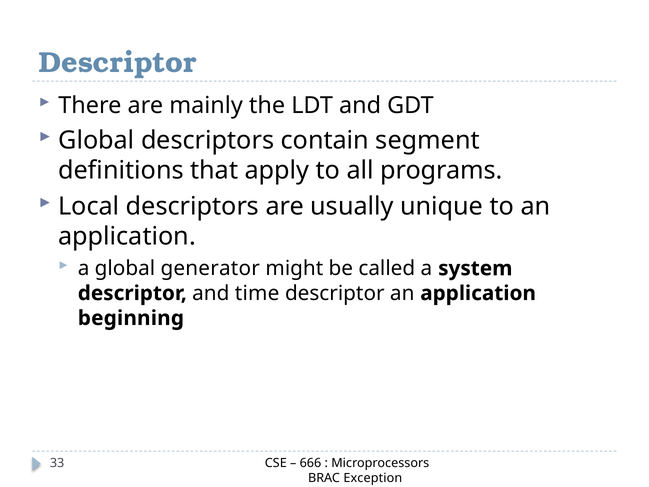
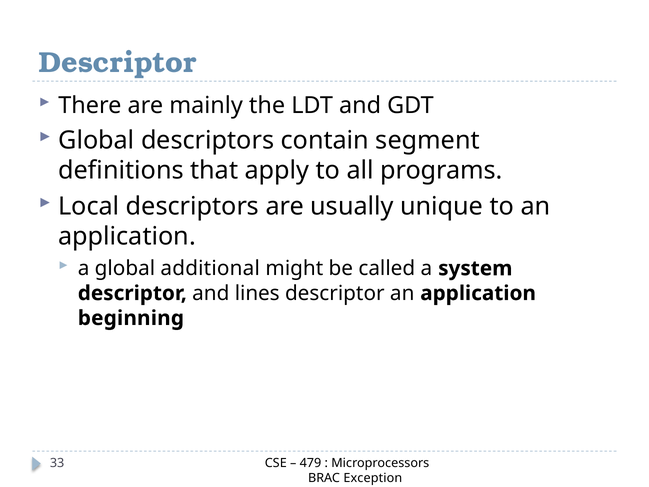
generator: generator -> additional (210, 268)
time: time -> lines (257, 293)
666: 666 -> 479 (310, 463)
